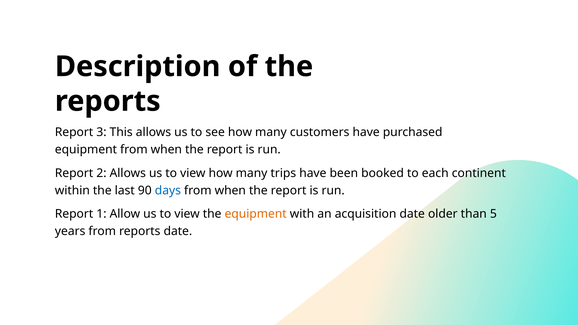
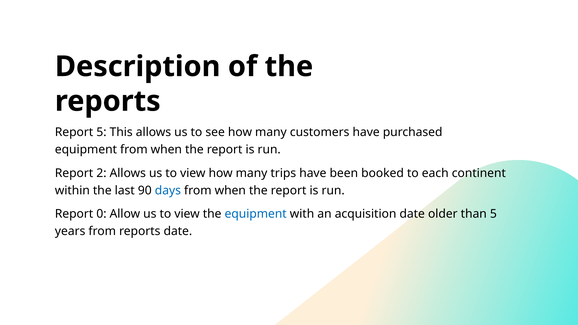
Report 3: 3 -> 5 (101, 132)
1: 1 -> 0 (101, 214)
equipment colour: orange -> blue (256, 214)
